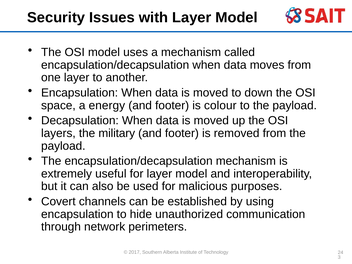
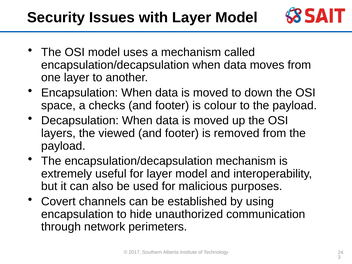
energy: energy -> checks (107, 105)
military: military -> viewed (117, 133)
